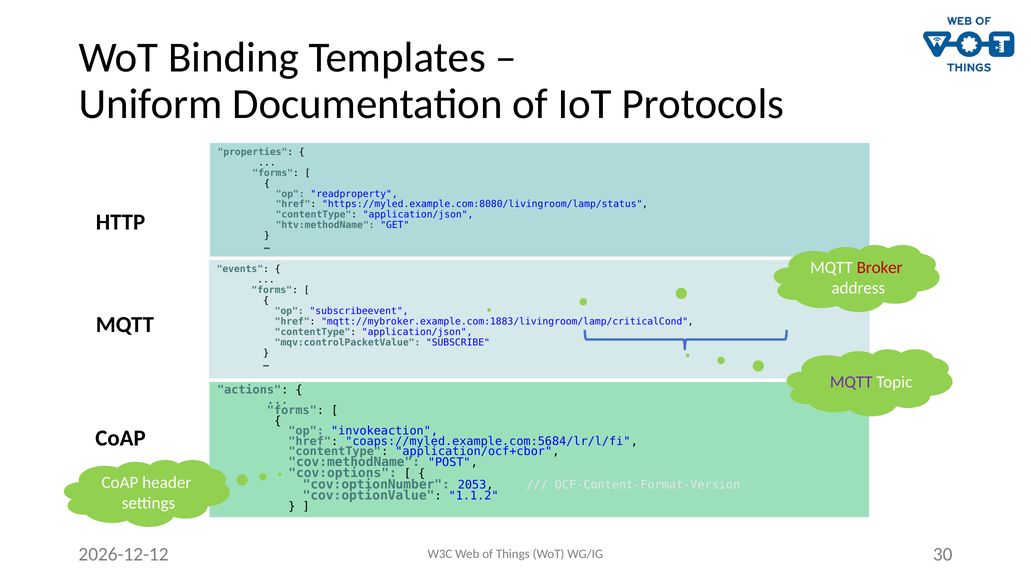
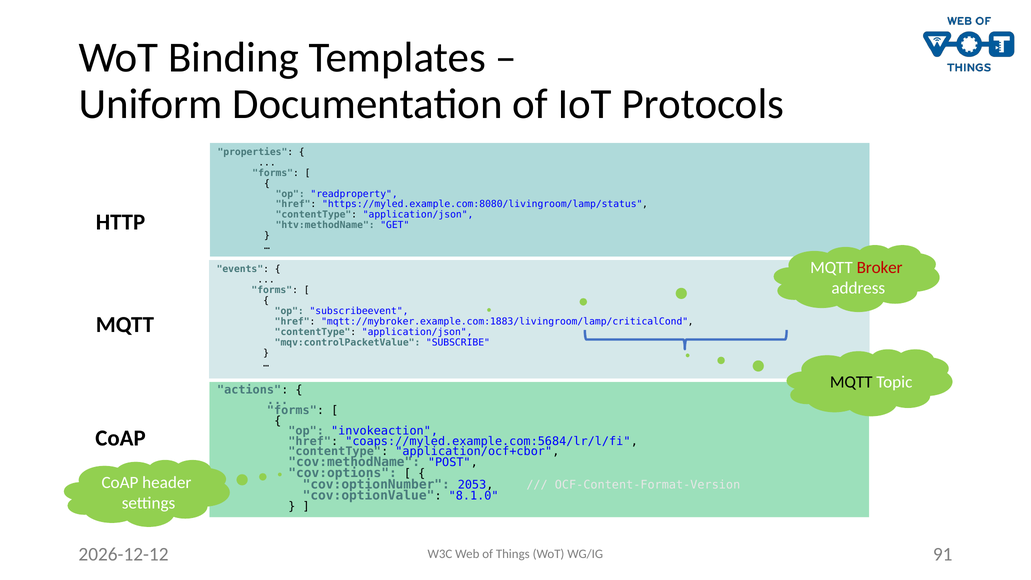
MQTT colour: purple -> black (851, 382)
1.1.2: 1.1.2 -> 8.1.0 (474, 496)
30: 30 -> 91 (943, 554)
